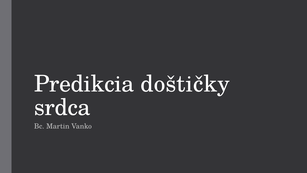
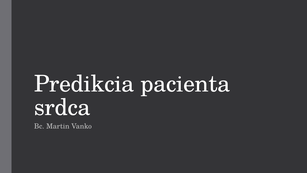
doštičky: doštičky -> pacienta (185, 84)
